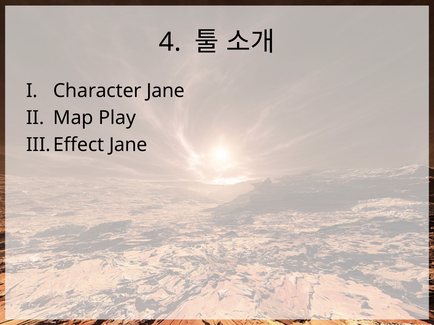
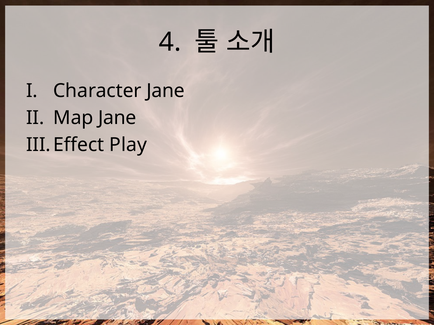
Map Play: Play -> Jane (117, 118)
Jane: Jane -> Play (128, 145)
